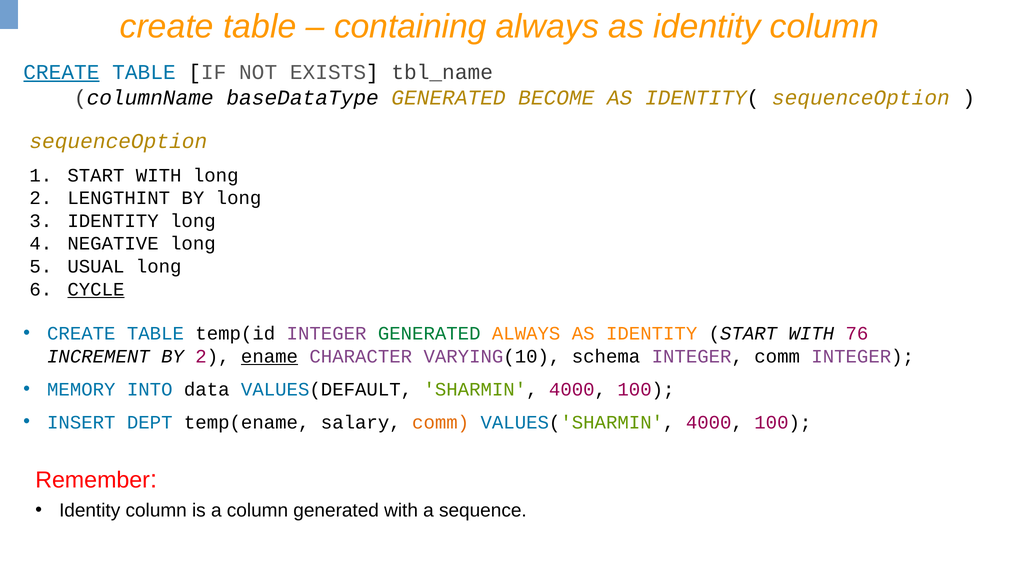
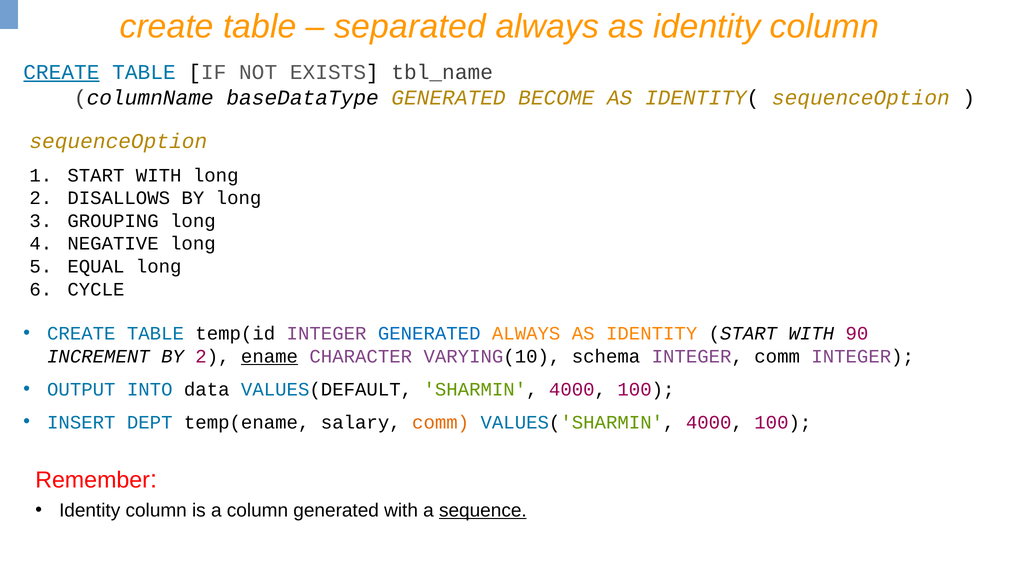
containing: containing -> separated (410, 26)
LENGTHINT: LENGTHINT -> DISALLOWS (119, 198)
IDENTITY: IDENTITY -> GROUPING (113, 221)
USUAL: USUAL -> EQUAL (96, 267)
CYCLE underline: present -> none (96, 290)
GENERATED colour: green -> blue (429, 334)
76: 76 -> 90 (857, 334)
MEMORY: MEMORY -> OUTPUT (81, 390)
sequence underline: none -> present (483, 511)
